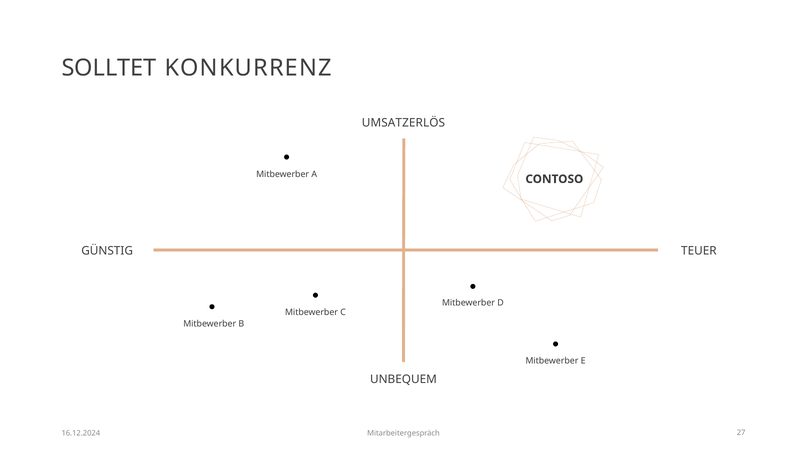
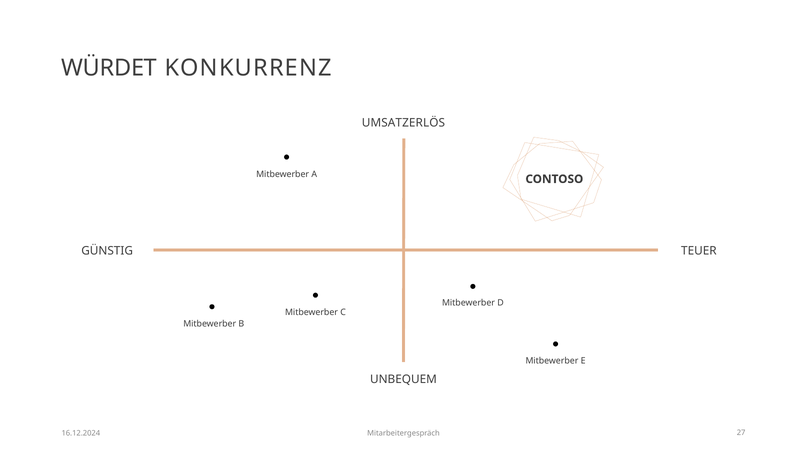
SOLLTET: SOLLTET -> WÜRDET (109, 68)
